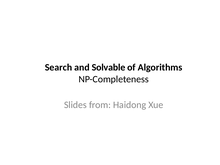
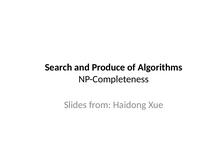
Solvable: Solvable -> Produce (108, 67)
